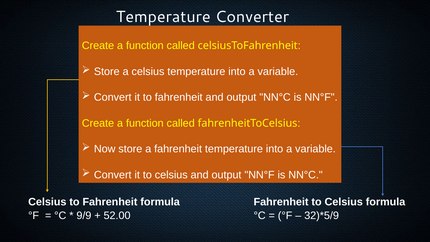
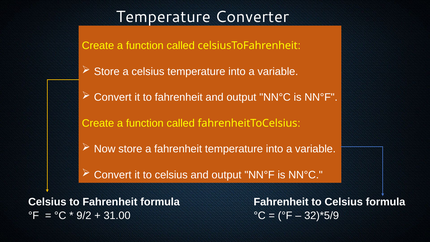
9/9: 9/9 -> 9/2 (84, 216)
52.00: 52.00 -> 31.00 (117, 216)
